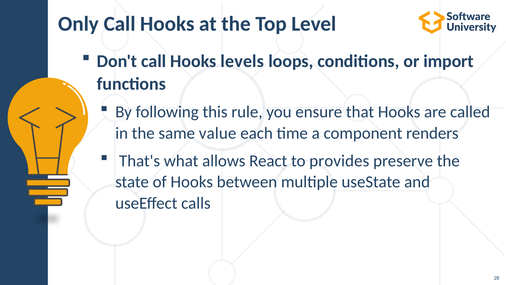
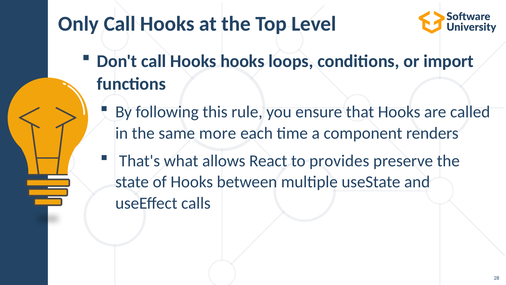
Hooks levels: levels -> hooks (242, 61)
value: value -> more (218, 133)
